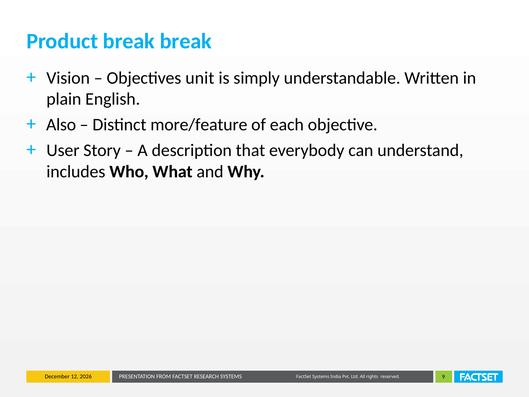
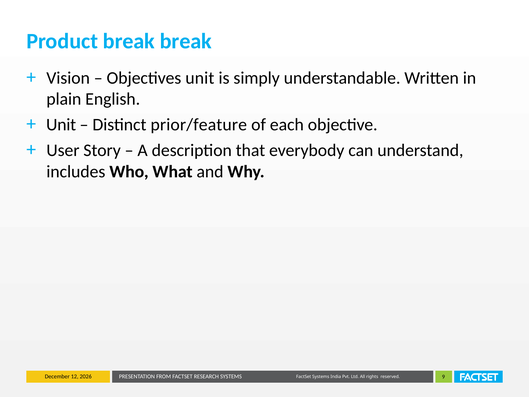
Also: Also -> Unit (61, 125)
more/feature: more/feature -> prior/feature (199, 125)
